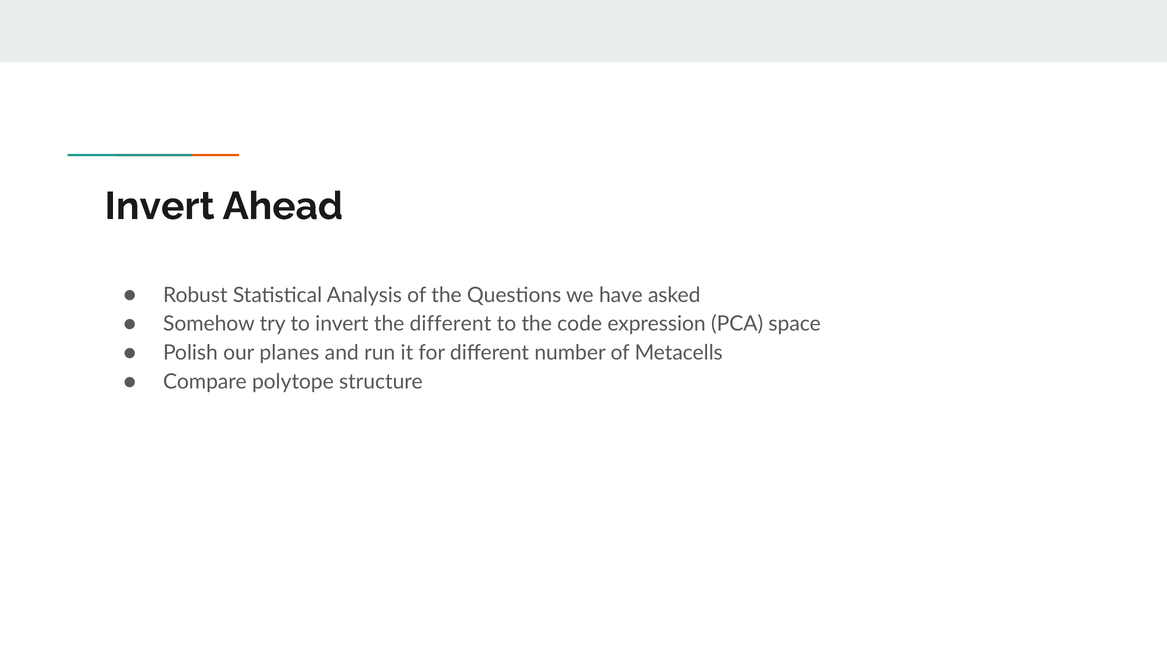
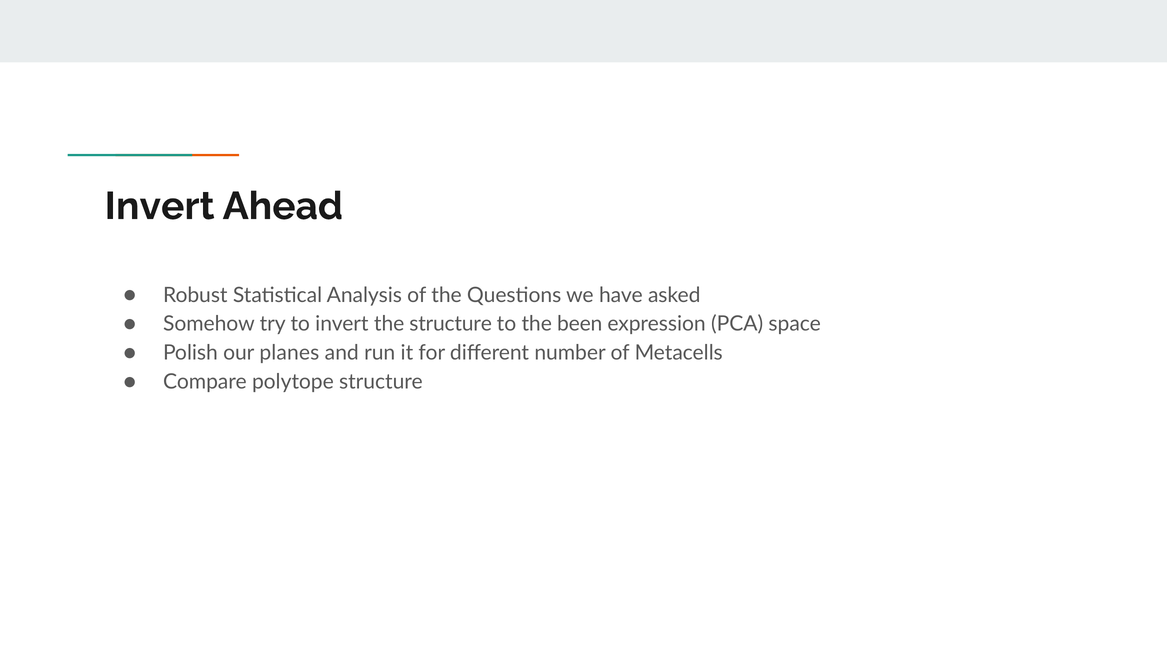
the different: different -> structure (451, 324)
code: code -> been (580, 324)
